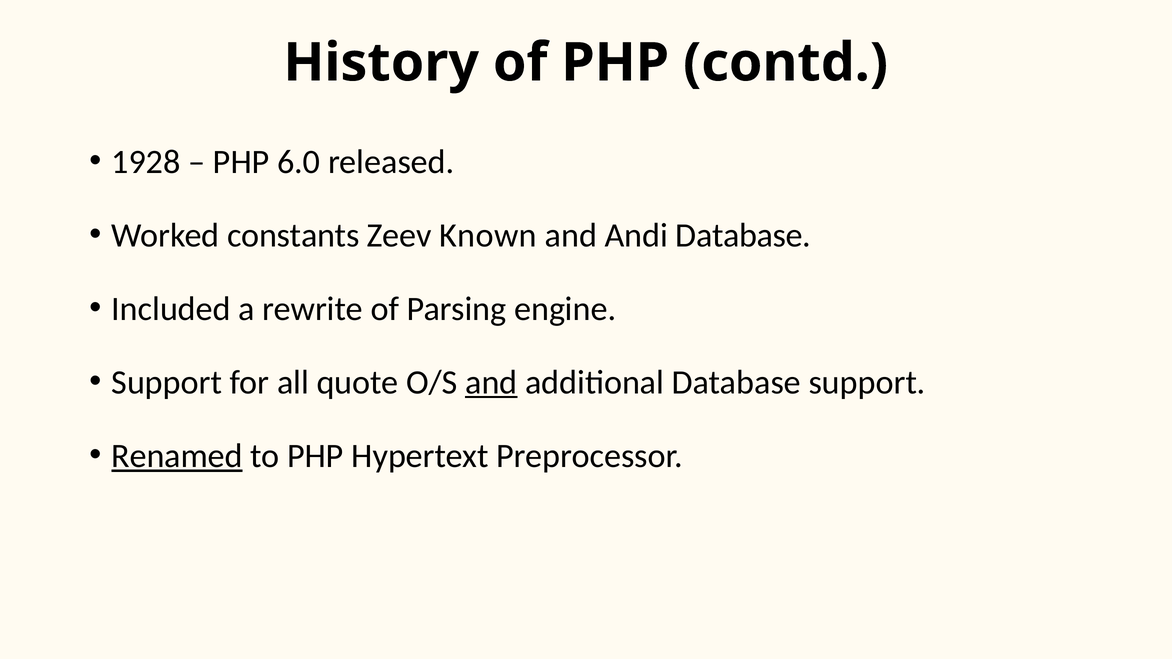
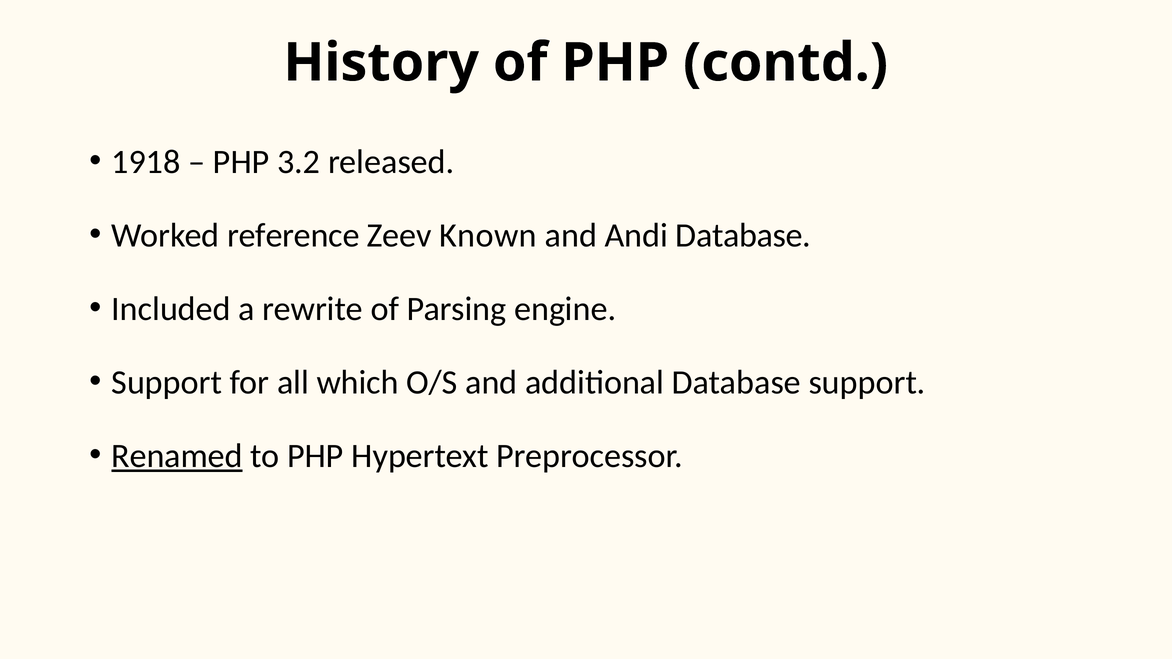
1928: 1928 -> 1918 (146, 162)
6.0: 6.0 -> 3.2 (299, 162)
constants: constants -> reference (293, 235)
quote: quote -> which (358, 383)
and underline: present -> none (491, 383)
